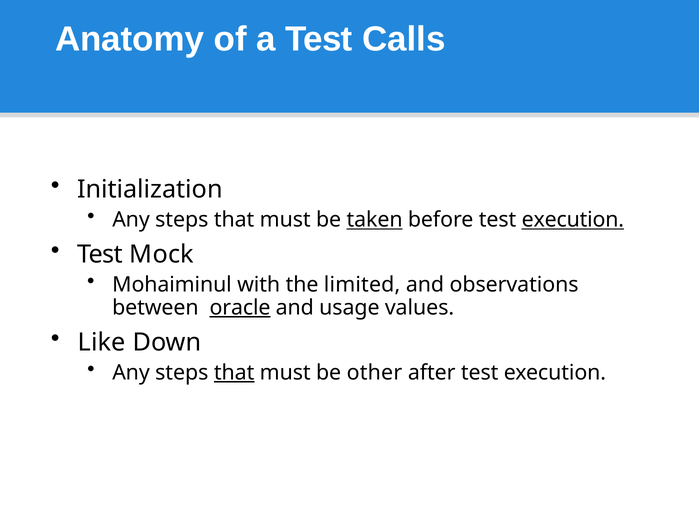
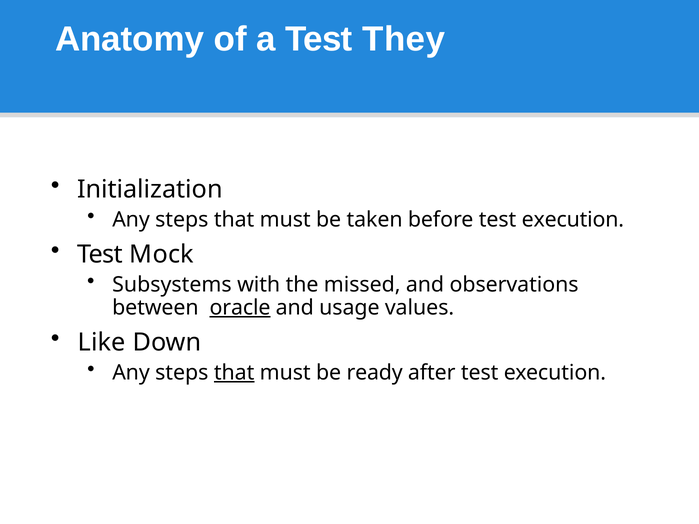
Calls: Calls -> They (404, 39)
taken underline: present -> none (375, 220)
execution underline: present -> none (573, 220)
Mohaiminul: Mohaiminul -> Subsystems (172, 285)
limited: limited -> missed (362, 285)
other: other -> ready (375, 373)
